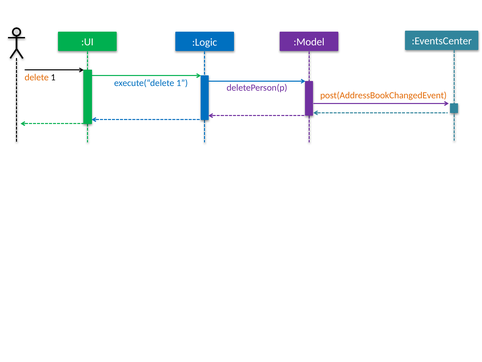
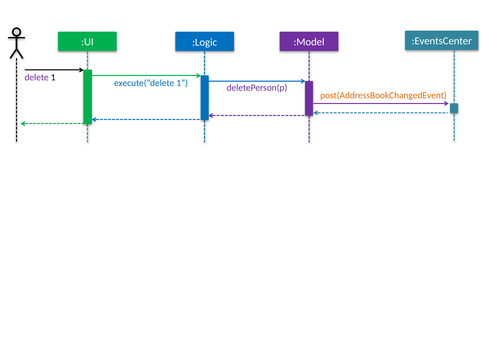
delete colour: orange -> purple (37, 77)
